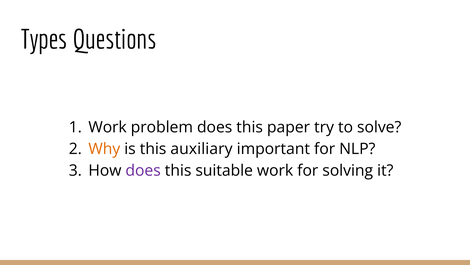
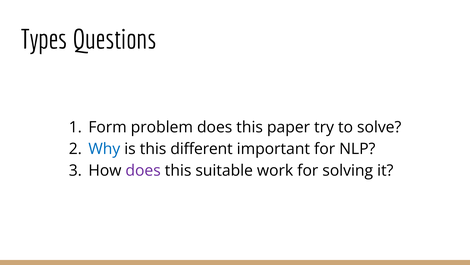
Work: Work -> Form (108, 127)
Why colour: orange -> blue (104, 149)
auxiliary: auxiliary -> different (202, 149)
